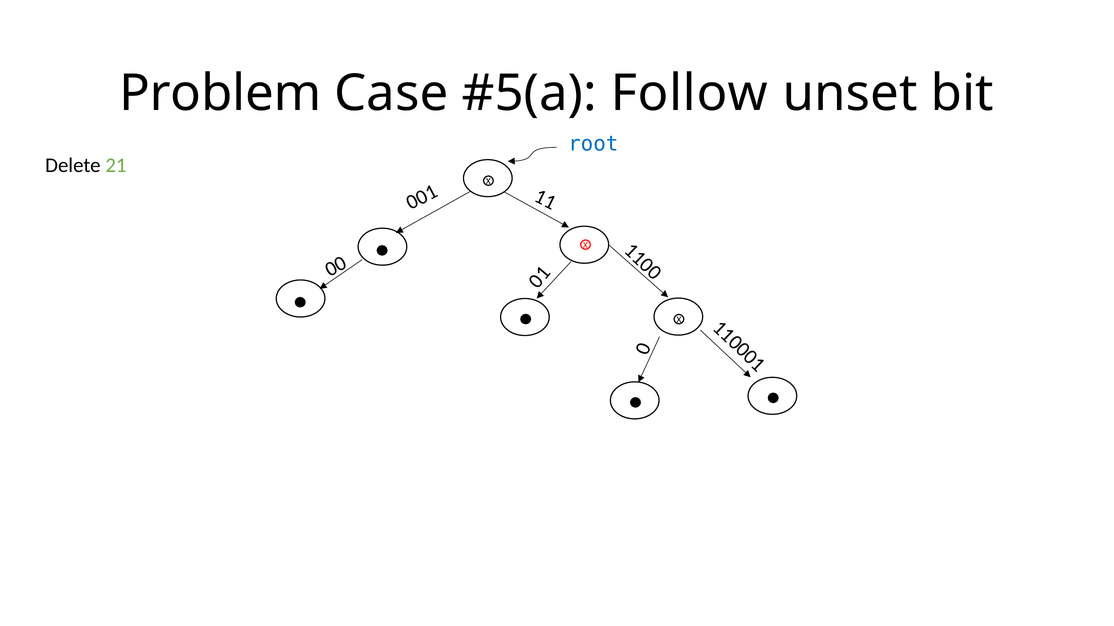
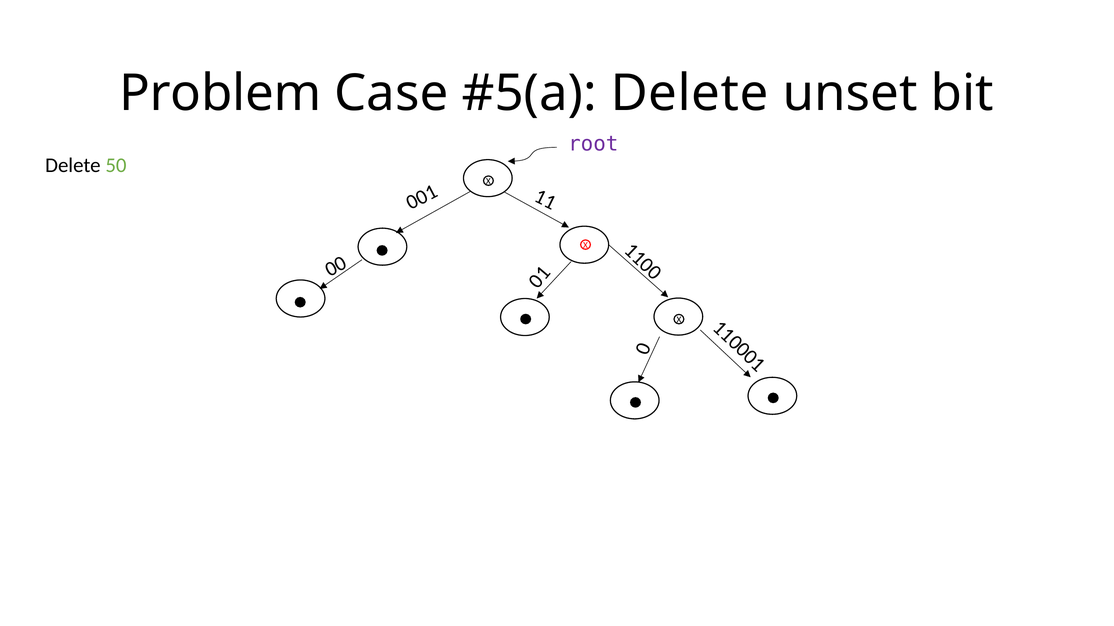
Follow: Follow -> Delete (689, 94)
root colour: blue -> purple (593, 144)
21: 21 -> 50 (116, 166)
